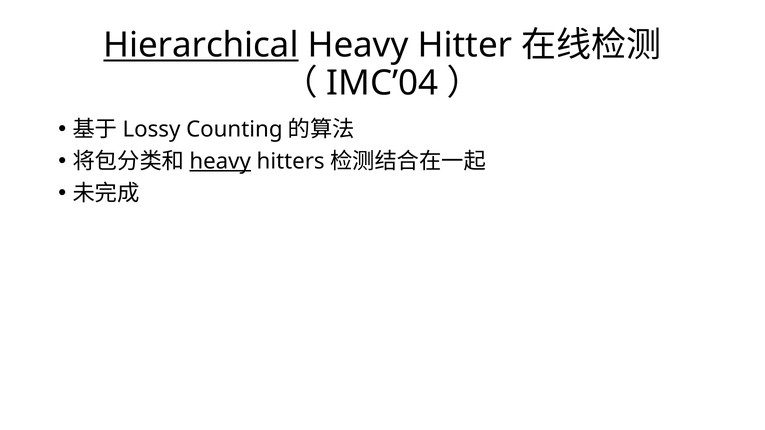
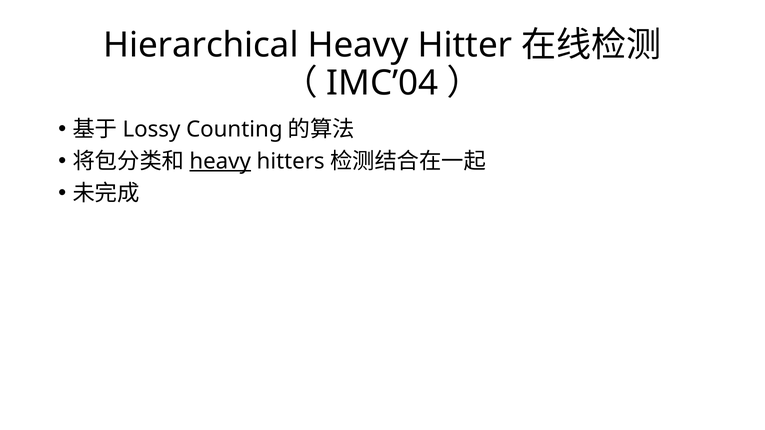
Hierarchical underline: present -> none (201, 45)
